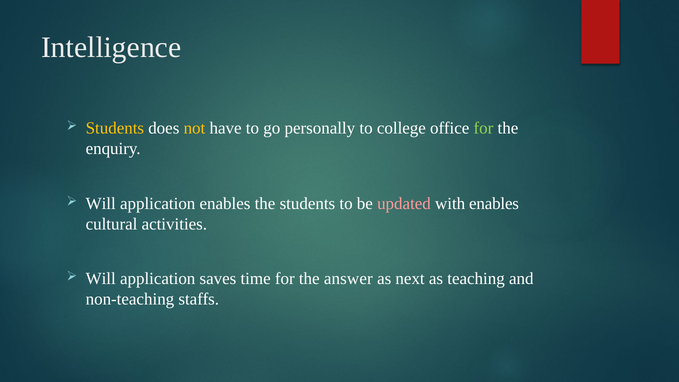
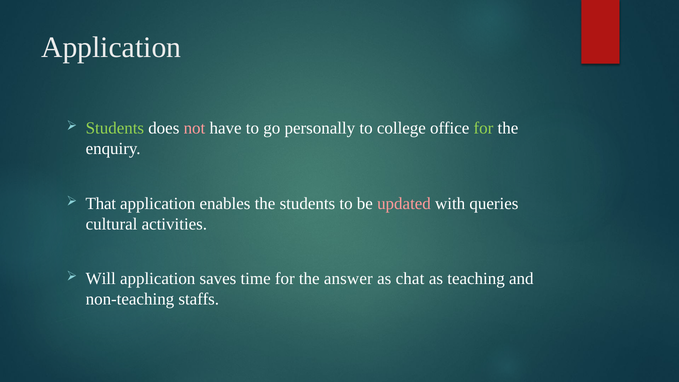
Intelligence: Intelligence -> Application (111, 48)
Students colour: yellow -> light green (115, 128)
not colour: yellow -> pink (194, 128)
Will: Will -> That (101, 204)
with enables: enables -> queries (494, 204)
next: next -> chat (410, 279)
